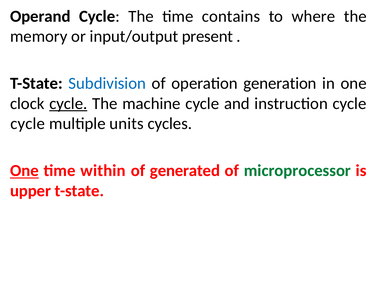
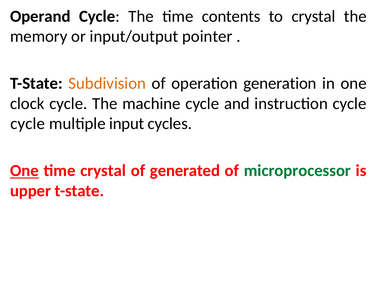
contains: contains -> contents (231, 16)
to where: where -> crystal (314, 16)
present: present -> pointer (207, 36)
Subdivision colour: blue -> orange (107, 83)
cycle underline: present -> none (68, 103)
units: units -> input (127, 124)
time within: within -> crystal (103, 171)
